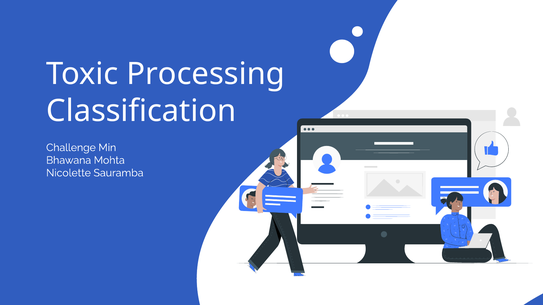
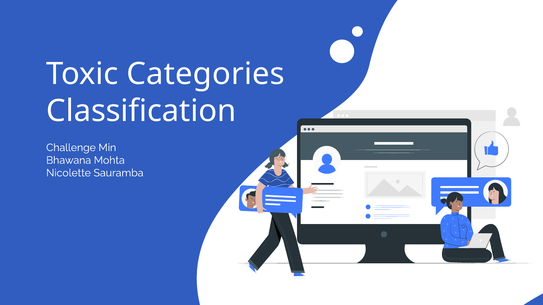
Processing: Processing -> Categories (206, 74)
